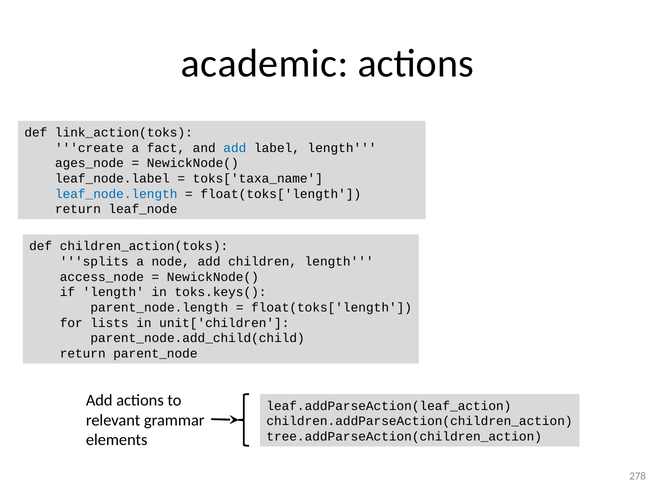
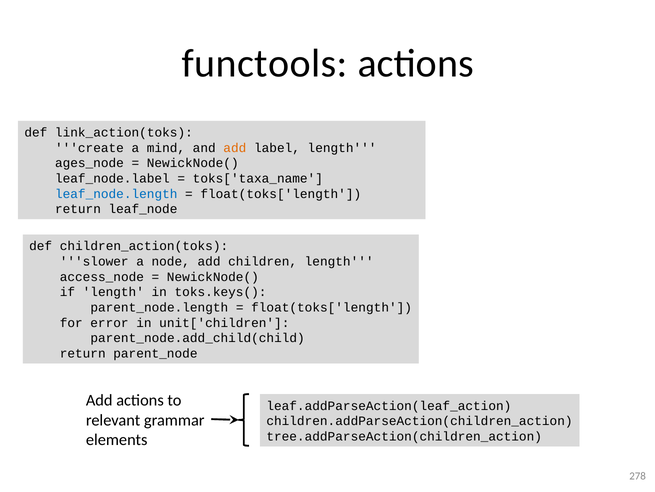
academic: academic -> functools (264, 63)
fact: fact -> mind (166, 148)
add colour: blue -> orange (235, 148)
splits: splits -> slower (94, 261)
lists: lists -> error (109, 322)
